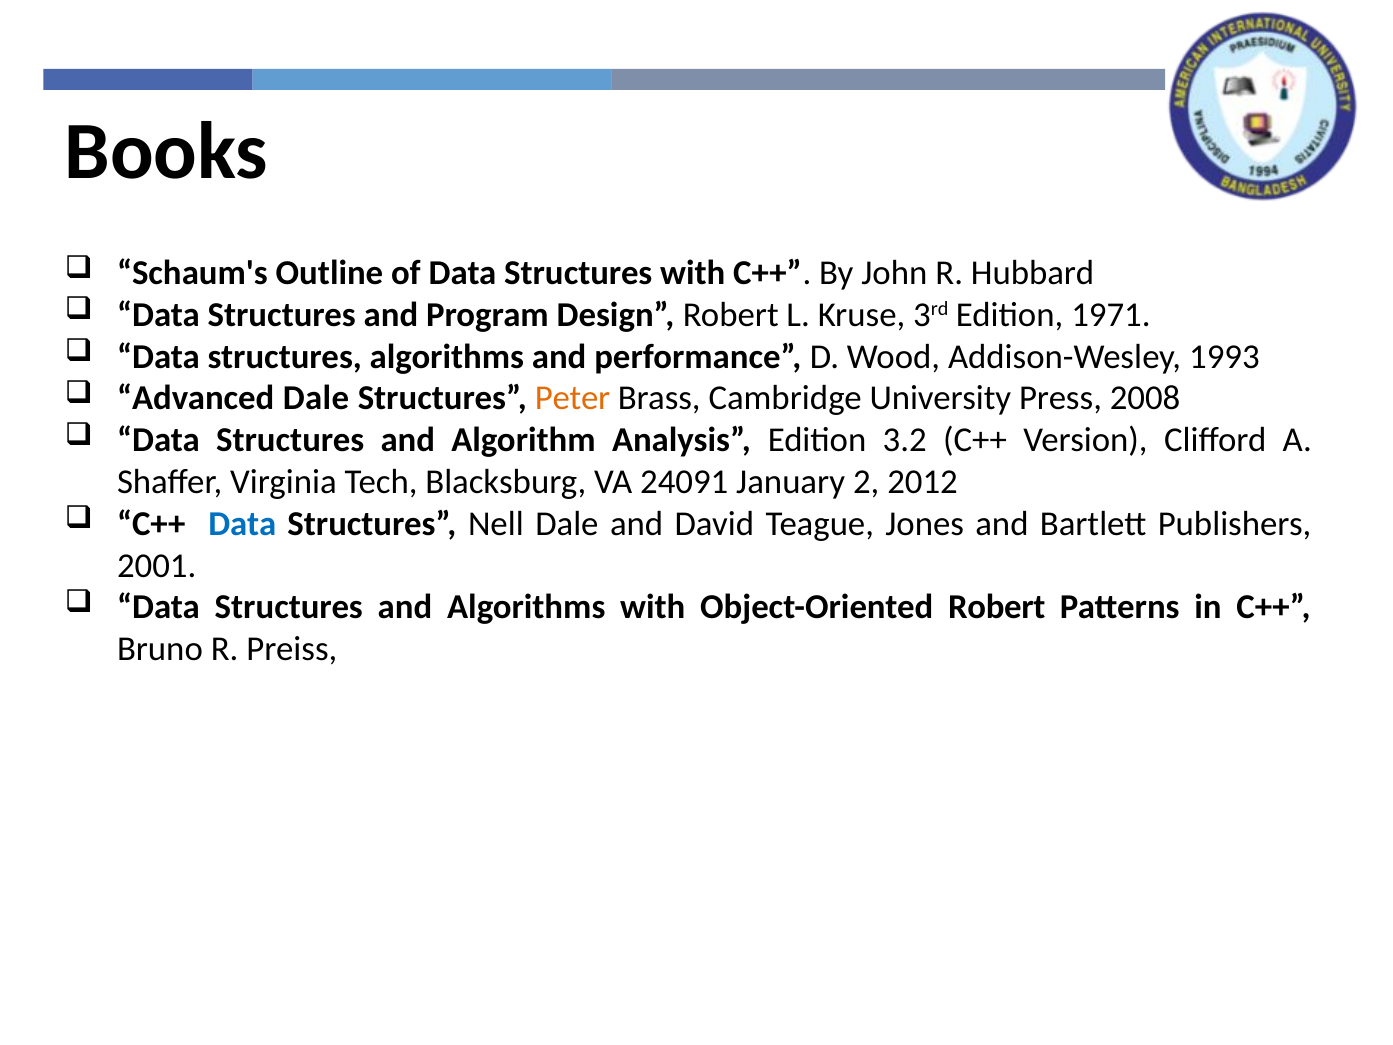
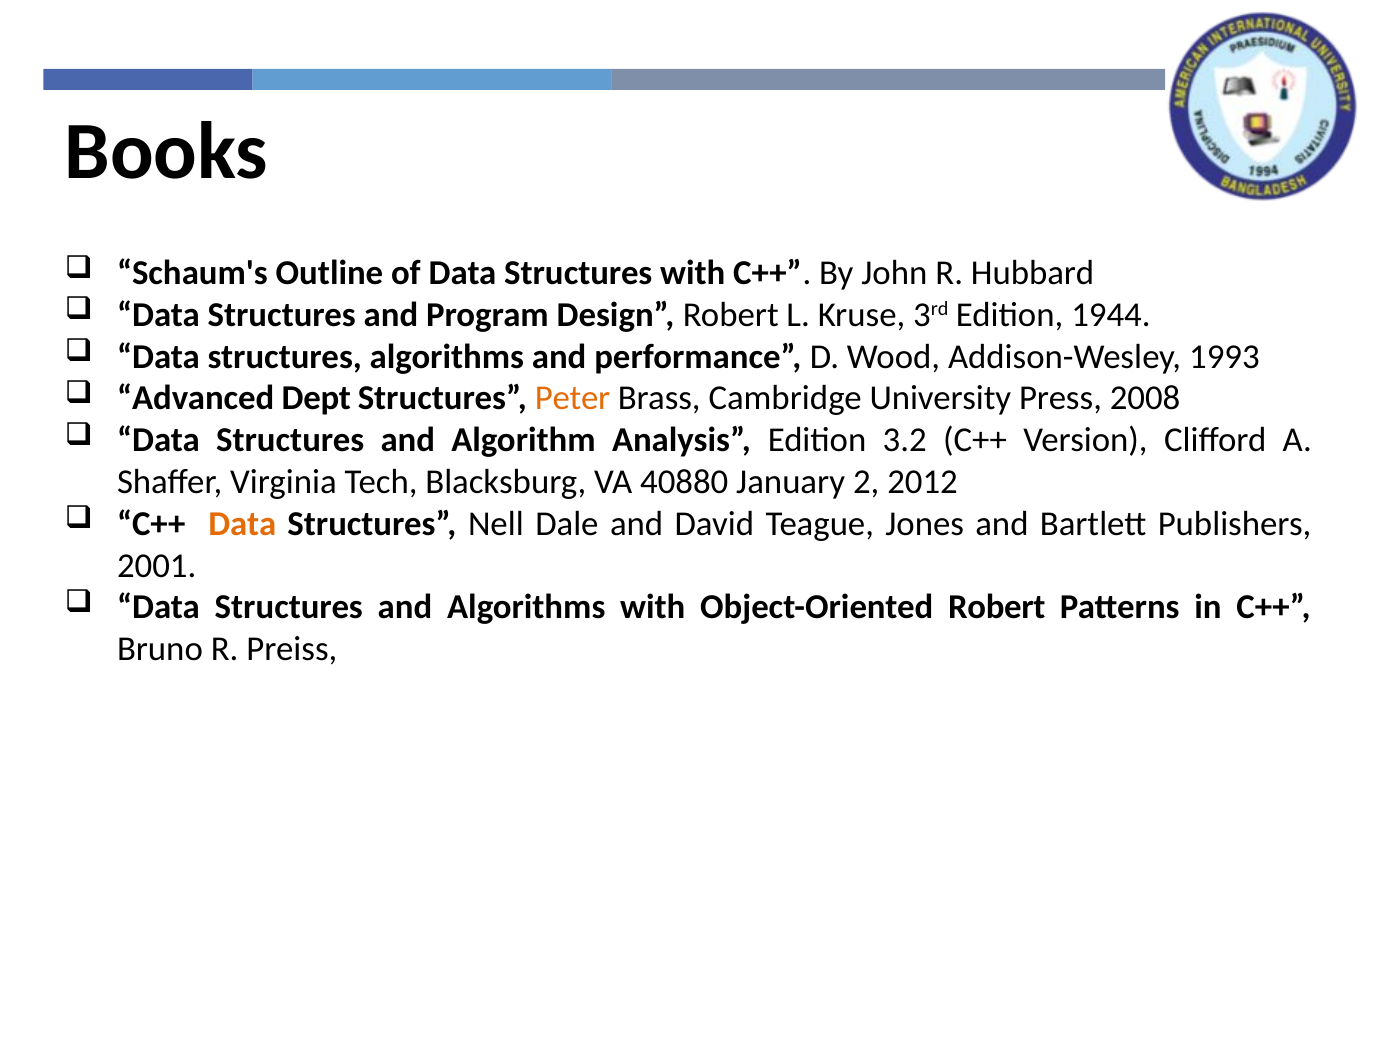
1971: 1971 -> 1944 (1111, 315)
Advanced Dale: Dale -> Dept (316, 398)
24091: 24091 -> 40880 (684, 482)
Data colour: blue -> orange (242, 524)
